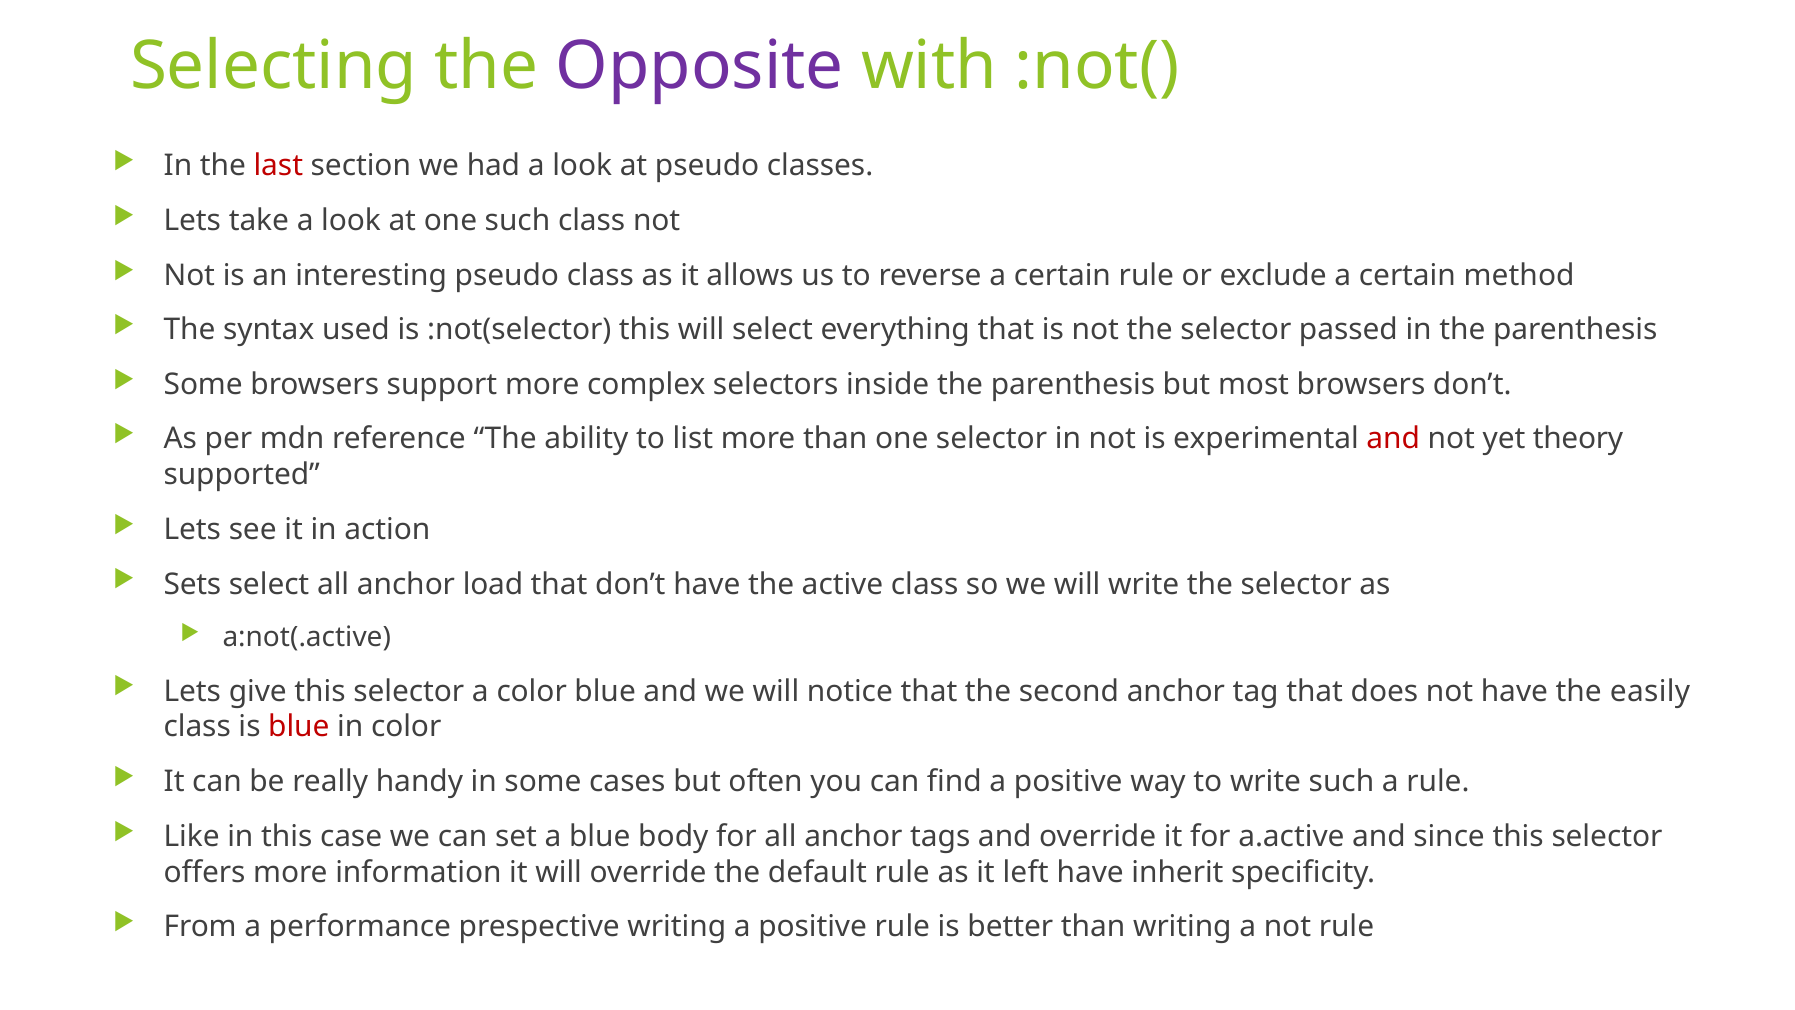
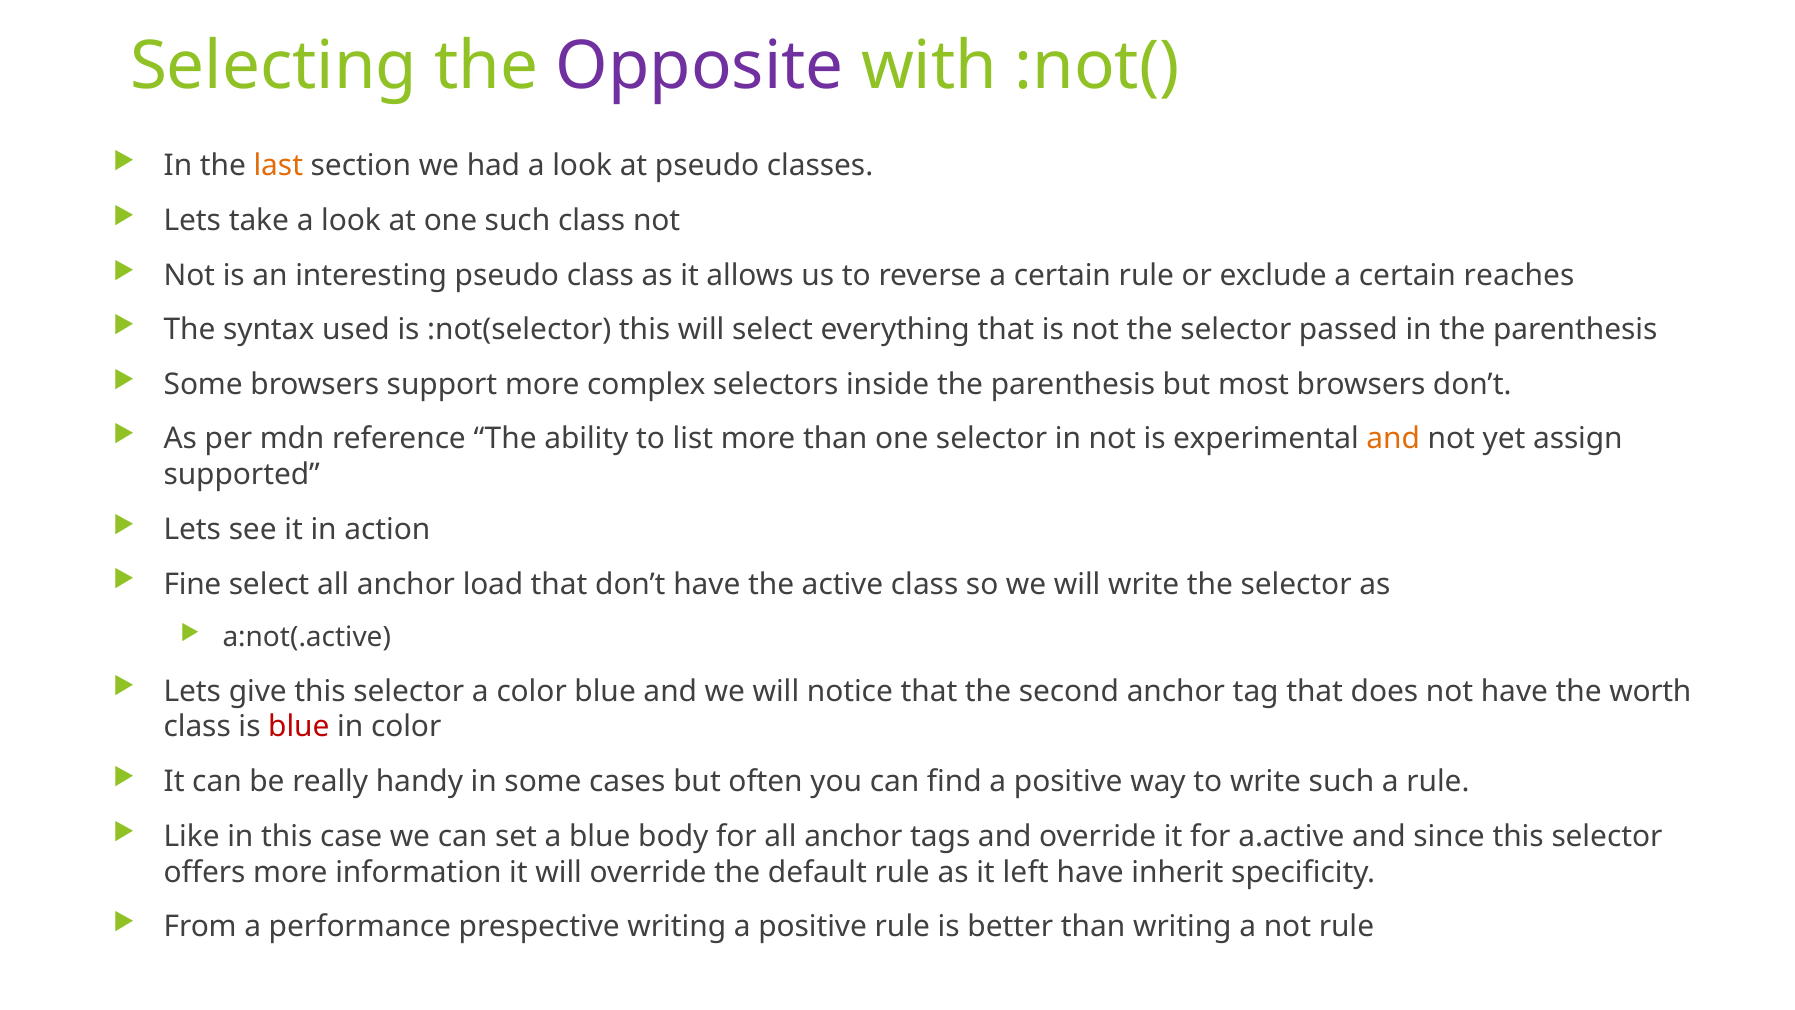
last colour: red -> orange (278, 166)
method: method -> reaches (1519, 275)
and colour: red -> orange (1393, 439)
theory: theory -> assign (1578, 439)
Sets: Sets -> Fine (192, 584)
easily: easily -> worth (1650, 691)
